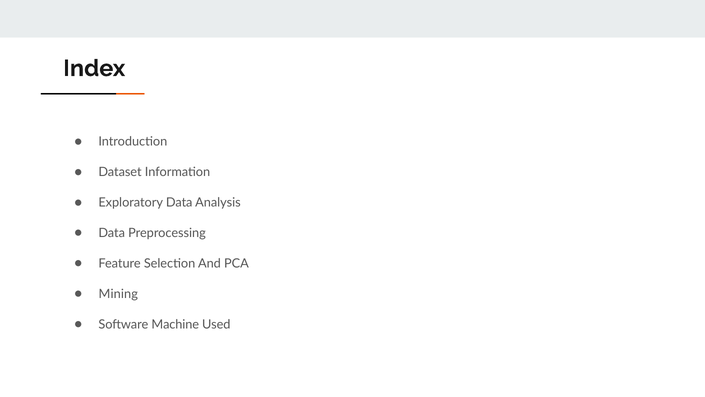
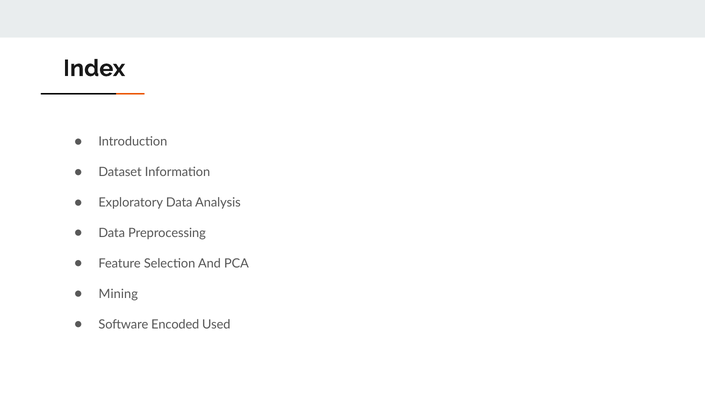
Machine: Machine -> Encoded (175, 324)
